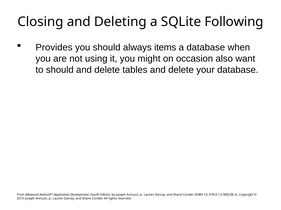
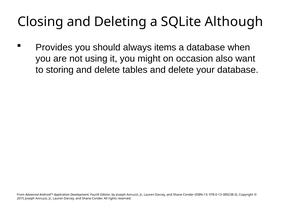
Following: Following -> Although (234, 22)
to should: should -> storing (60, 70)
